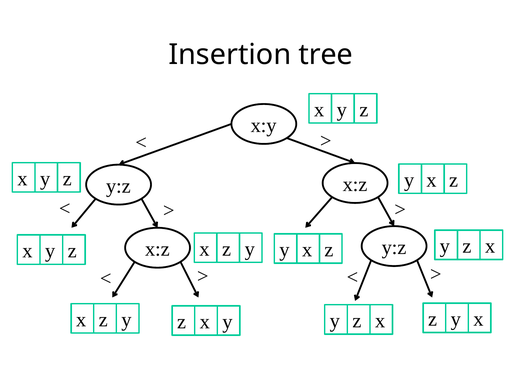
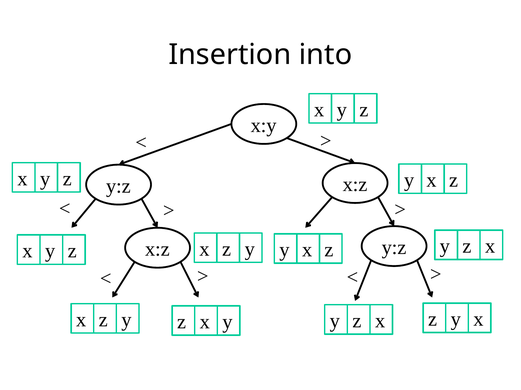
tree: tree -> into (326, 55)
